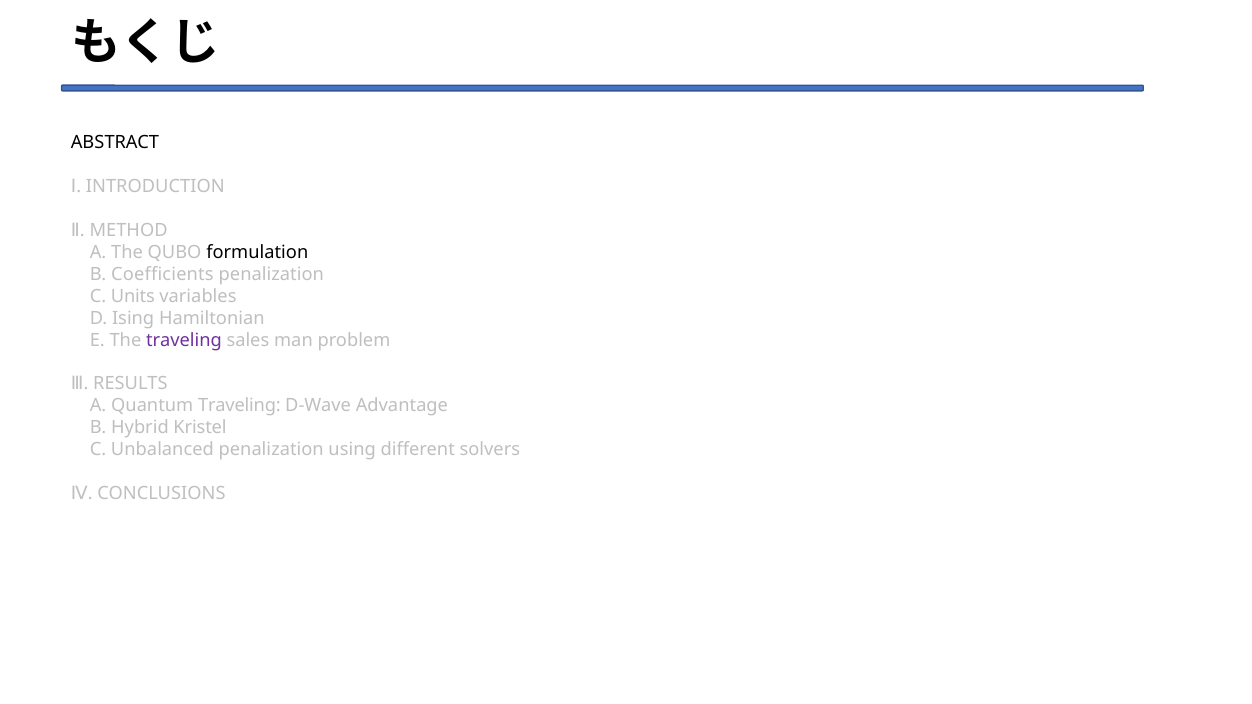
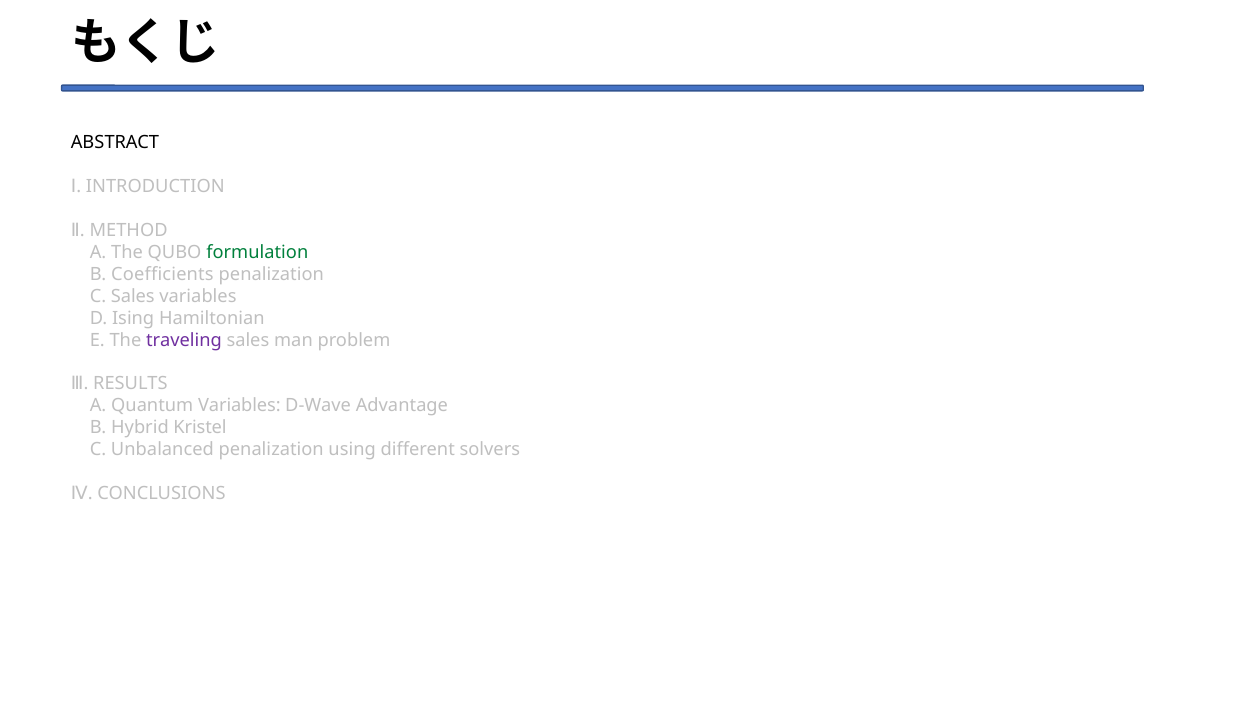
formulation colour: black -> green (257, 253)
C Units: Units -> Sales (133, 296)
Quantum Traveling: Traveling -> Variables (239, 406)
